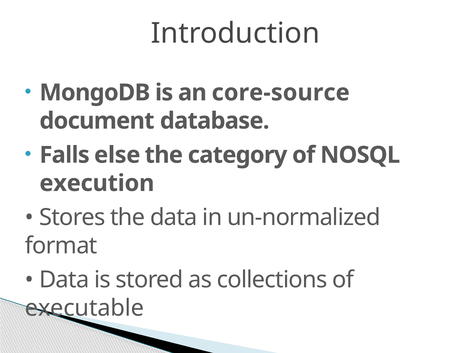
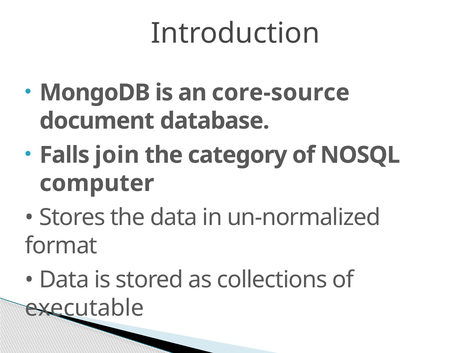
else: else -> join (117, 155)
execution: execution -> computer (97, 183)
